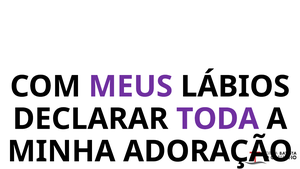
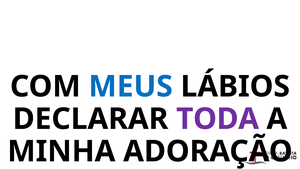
MEUS colour: purple -> blue (131, 86)
